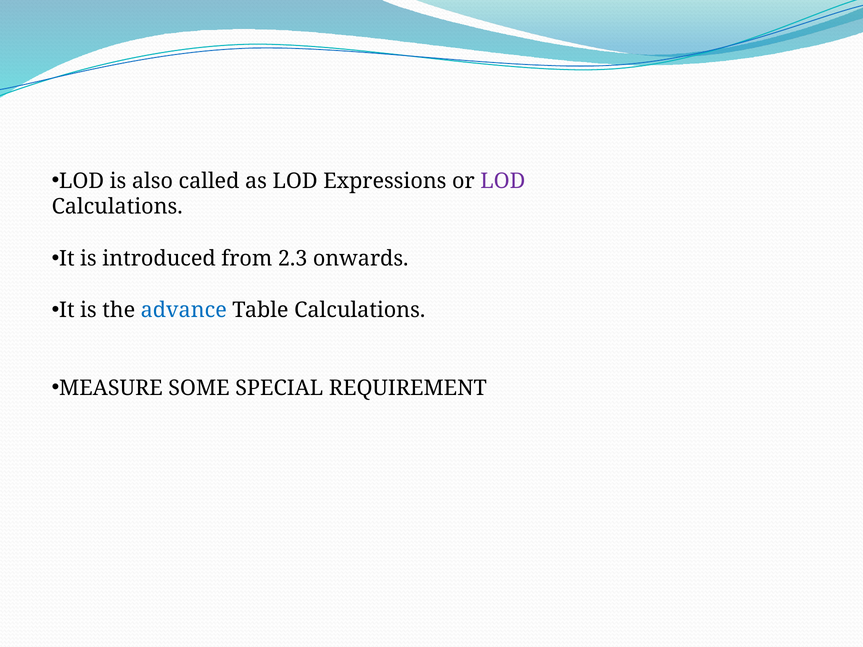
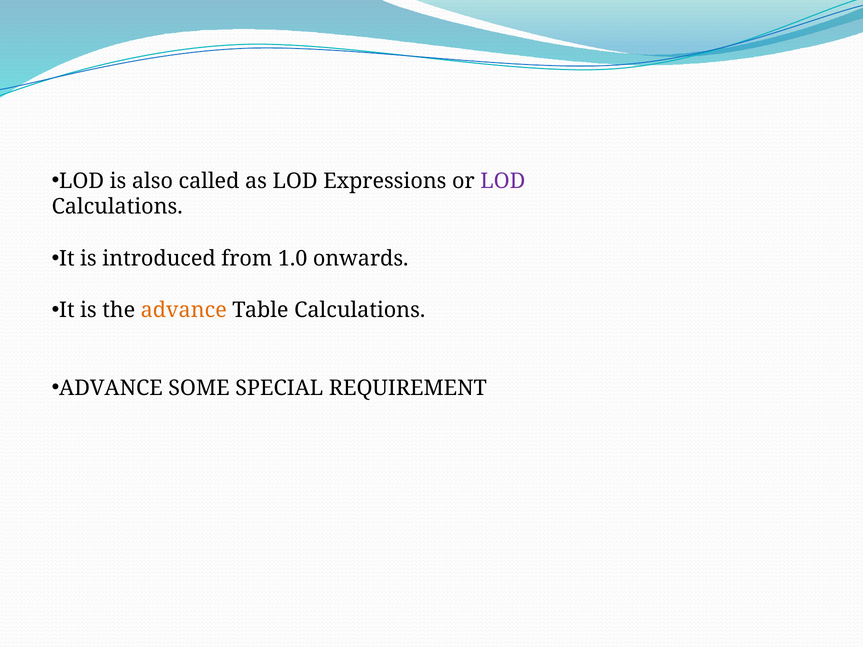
2.3: 2.3 -> 1.0 (293, 259)
advance colour: blue -> orange (184, 310)
MEASURE: MEASURE -> ADVANCE (111, 388)
